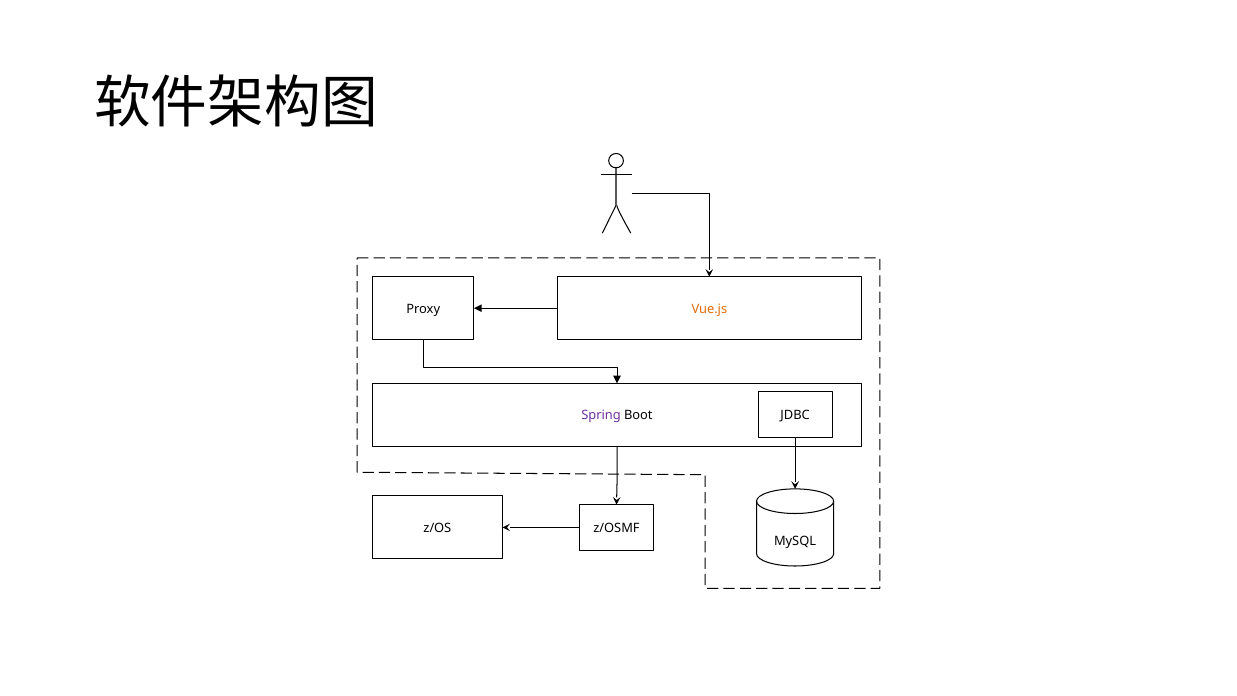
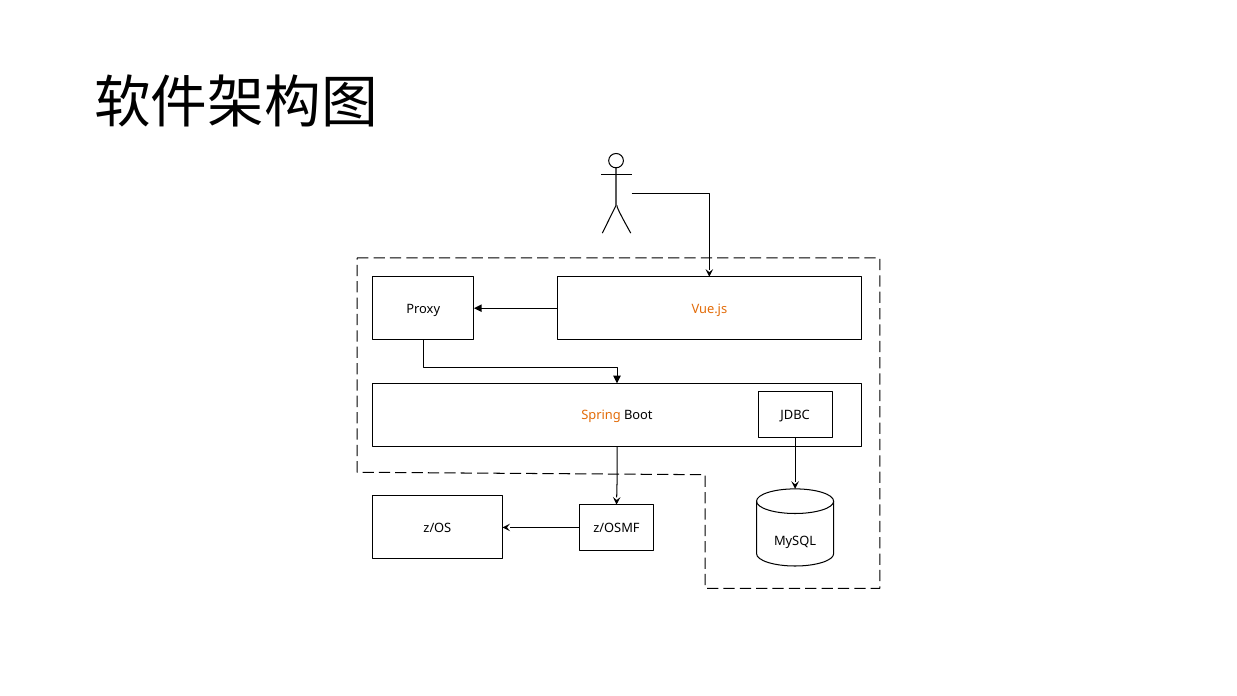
Spring colour: purple -> orange (601, 416)
